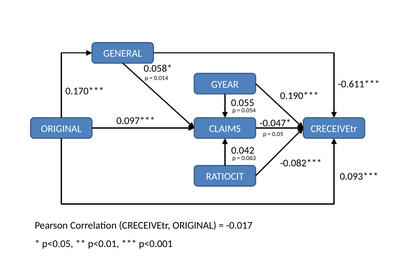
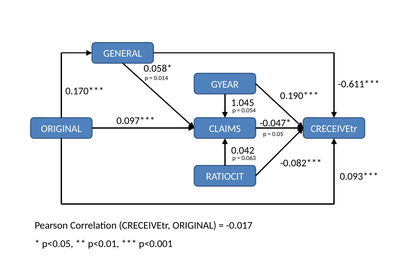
0.055: 0.055 -> 1.045 (243, 103)
